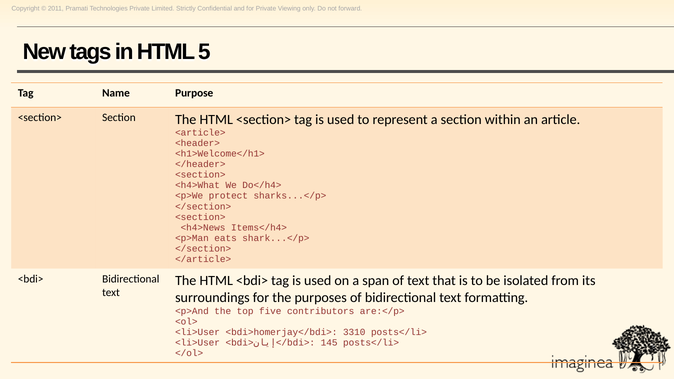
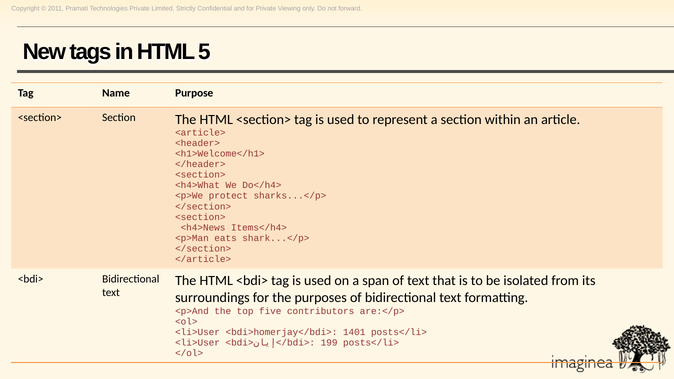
3310: 3310 -> 1401 (354, 332)
145: 145 -> 199 (329, 343)
